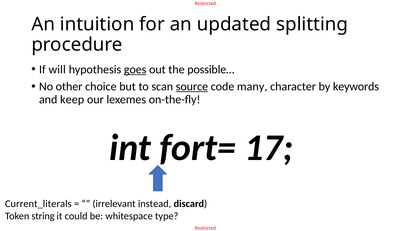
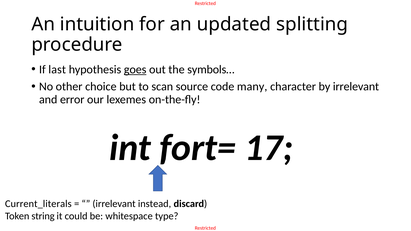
will: will -> last (57, 69)
possible…: possible… -> symbols… (211, 69)
source underline: present -> none (192, 87)
by keywords: keywords -> irrelevant (356, 87)
keep: keep -> error (72, 100)
